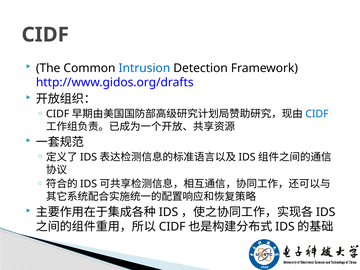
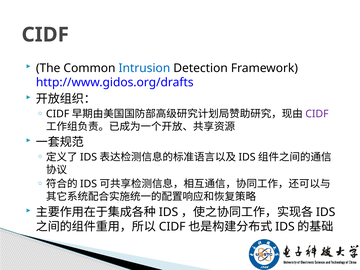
CIDF colour: blue -> purple (317, 114)
